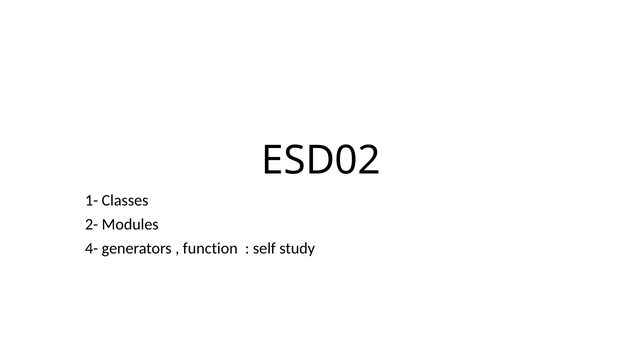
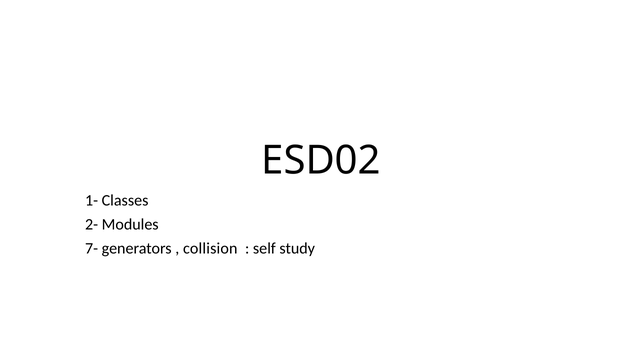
4-: 4- -> 7- (92, 249)
function: function -> collision (210, 249)
